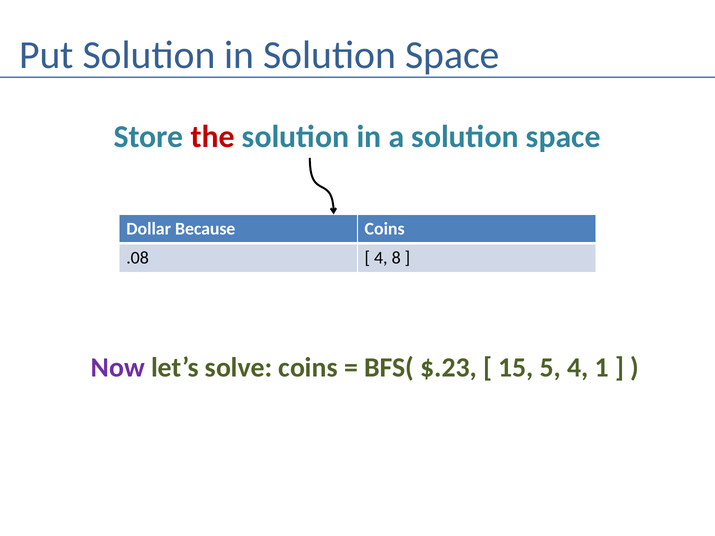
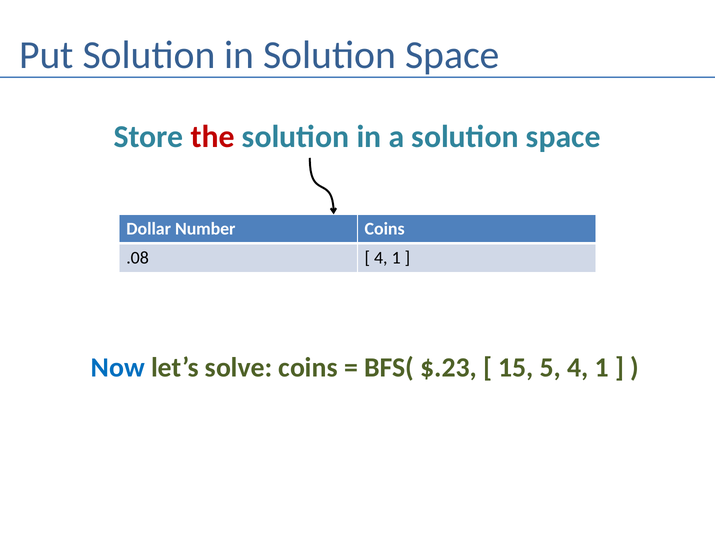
Because: Because -> Number (205, 229)
8: 8 -> 1 (396, 258)
Now colour: purple -> blue (118, 368)
